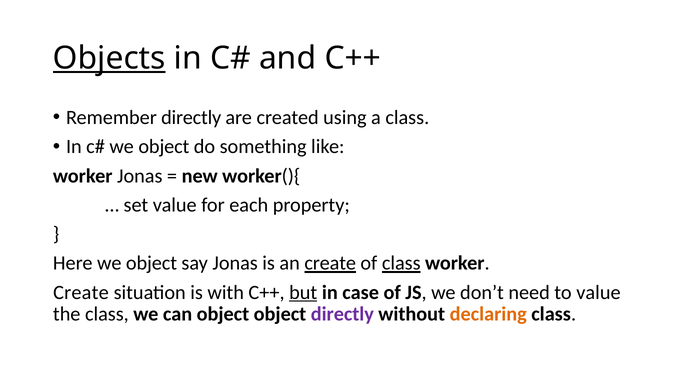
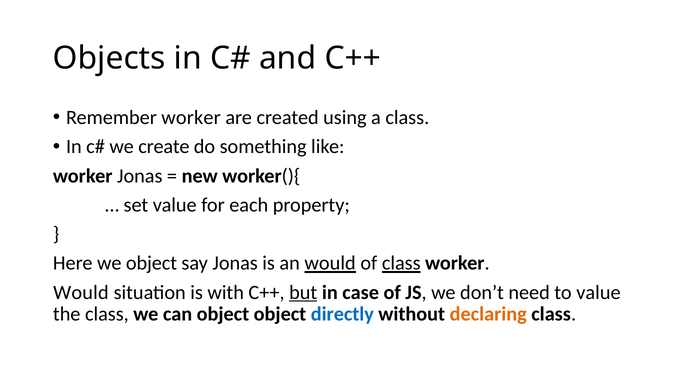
Objects underline: present -> none (109, 58)
Remember directly: directly -> worker (191, 118)
object: object -> create (164, 147)
an create: create -> would (330, 263)
Create: Create -> Would (81, 292)
directly colour: purple -> blue (342, 314)
